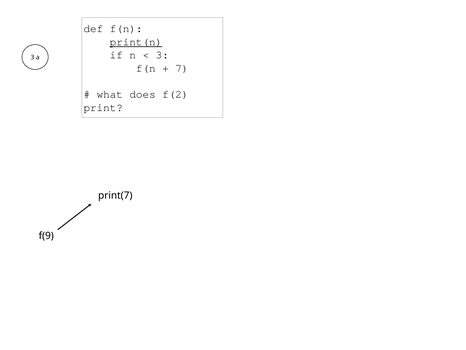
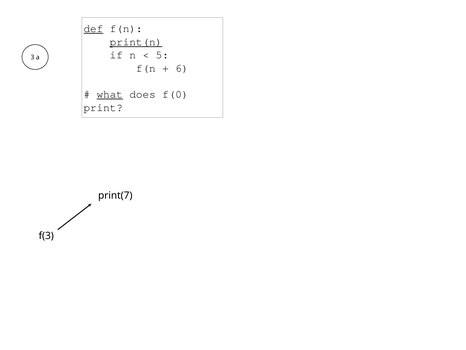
def underline: none -> present (93, 29)
3: 3 -> 5 (162, 55)
7: 7 -> 6 (182, 68)
what underline: none -> present (110, 94)
f(2: f(2 -> f(0 (175, 94)
f(9: f(9 -> f(3 (46, 235)
